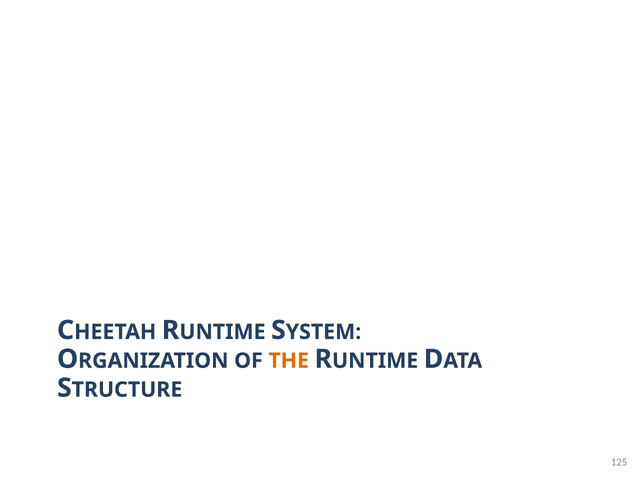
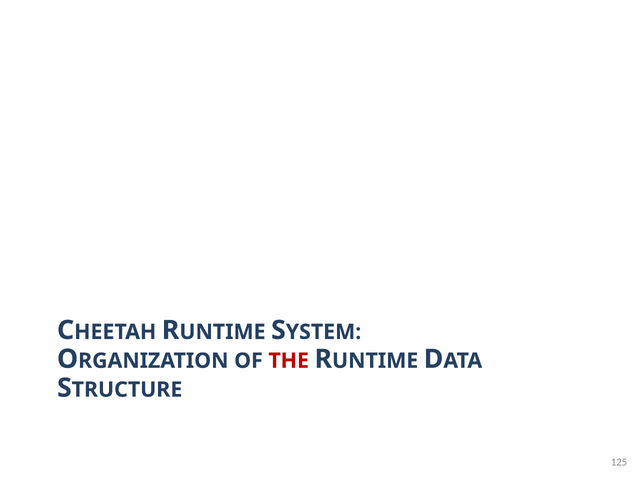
THE colour: orange -> red (289, 361)
